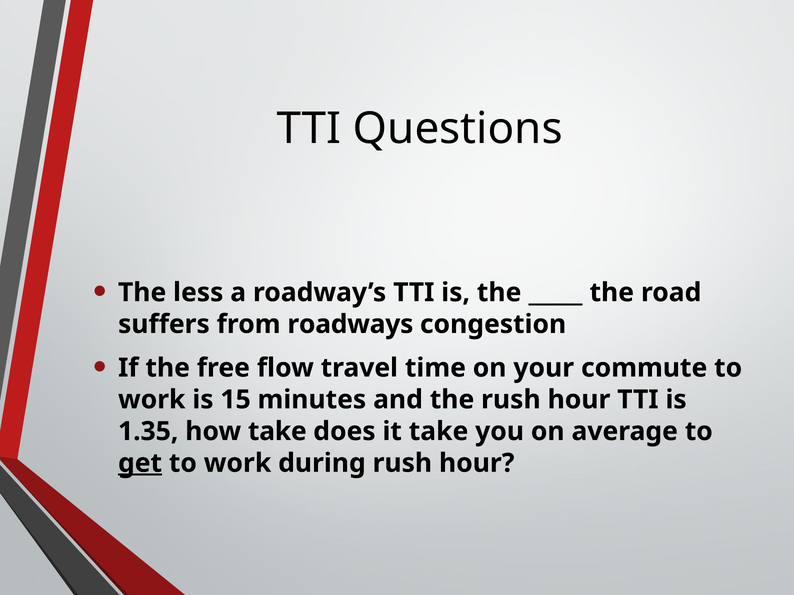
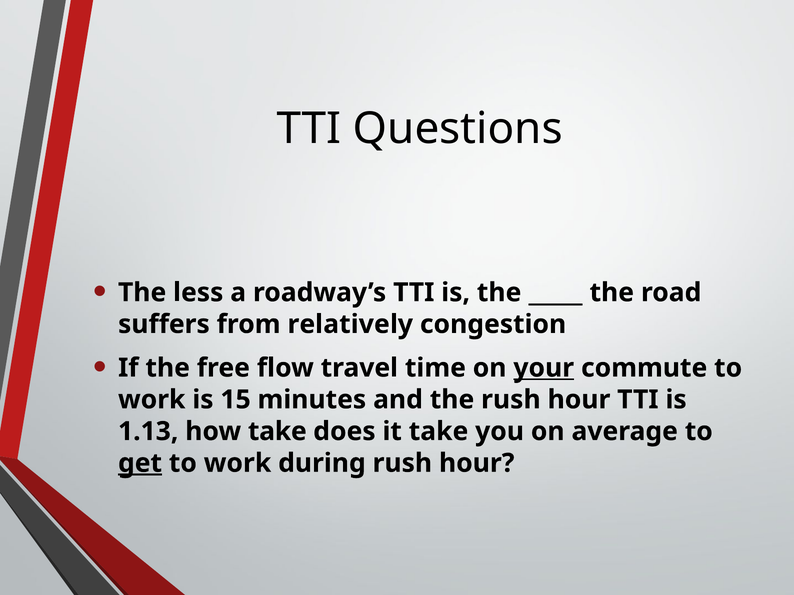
roadways: roadways -> relatively (350, 325)
your underline: none -> present (544, 368)
1.35: 1.35 -> 1.13 (148, 432)
